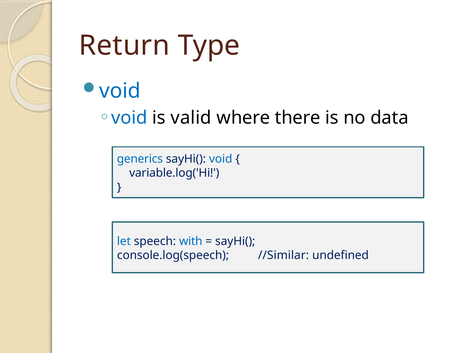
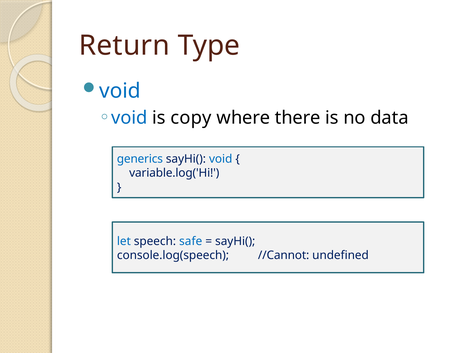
valid: valid -> copy (191, 118)
with: with -> safe (191, 241)
//Similar: //Similar -> //Cannot (284, 255)
